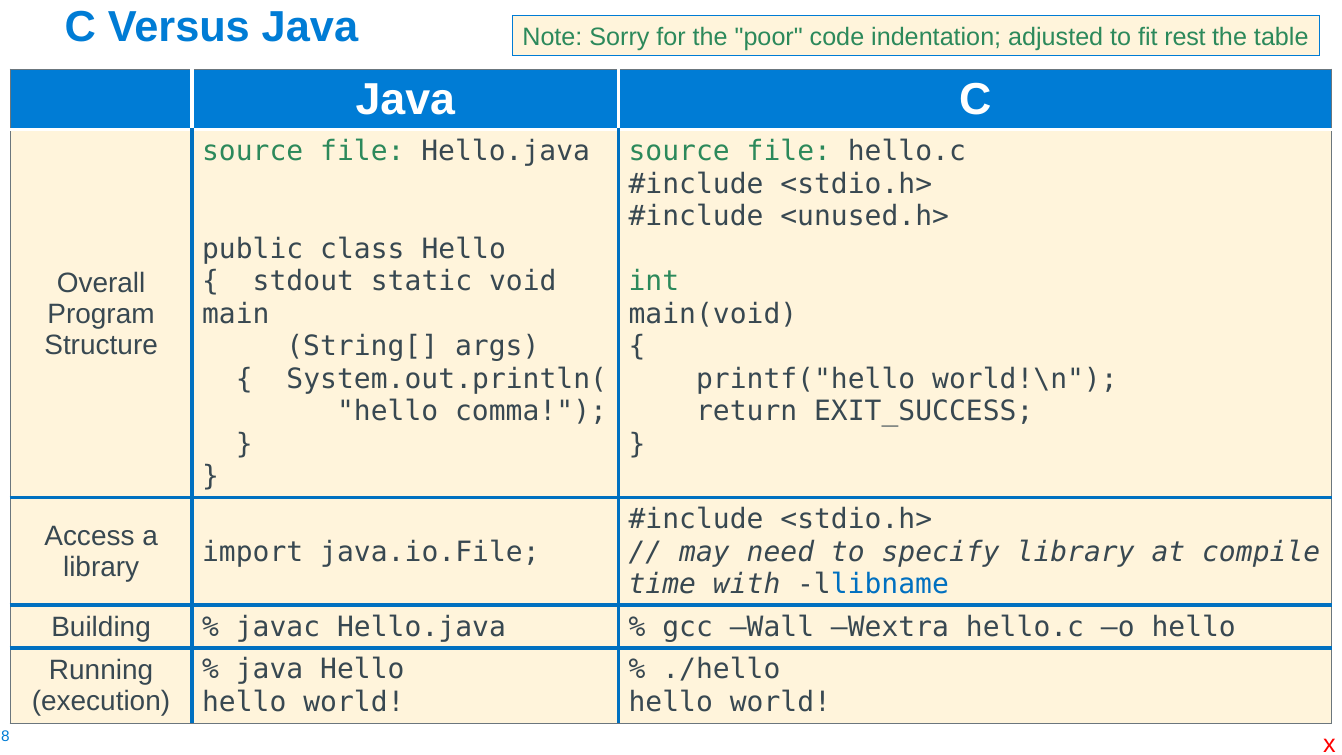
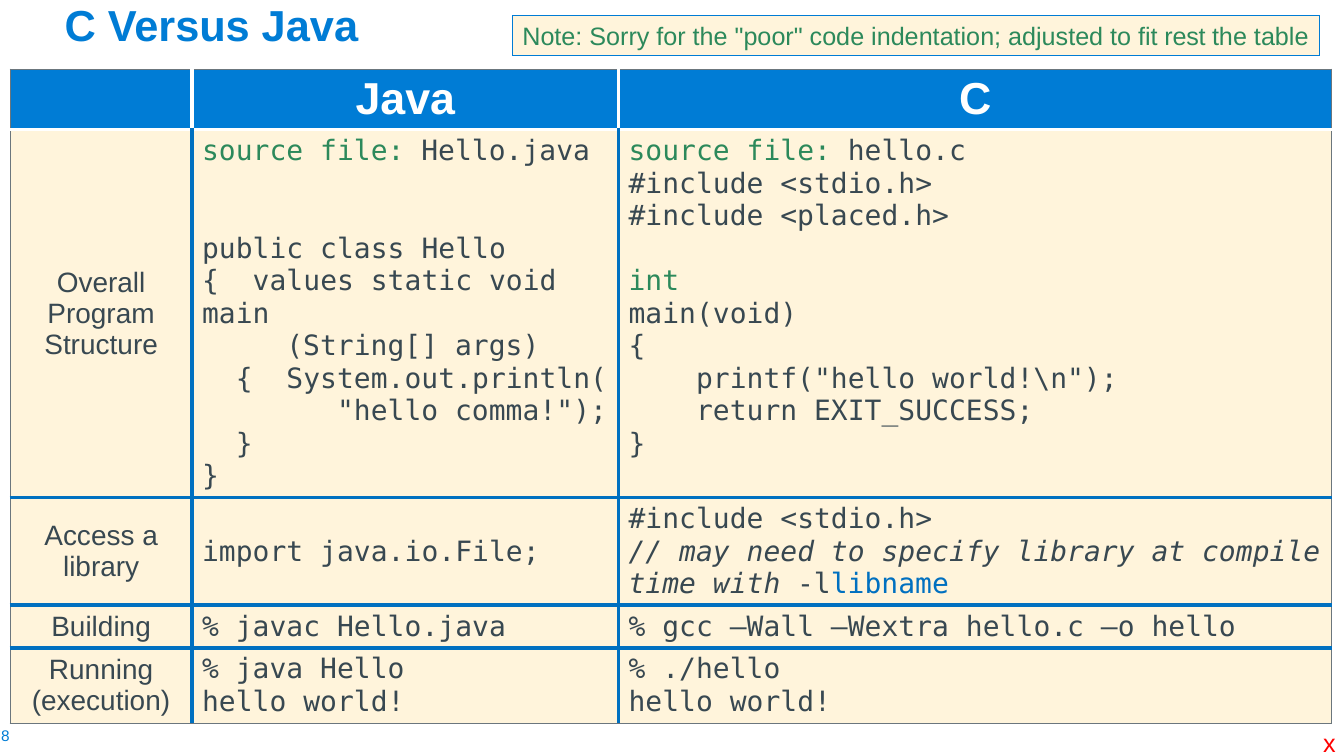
<unused.h>: <unused.h> -> <placed.h> (865, 216)
stdout: stdout -> values (303, 281)
